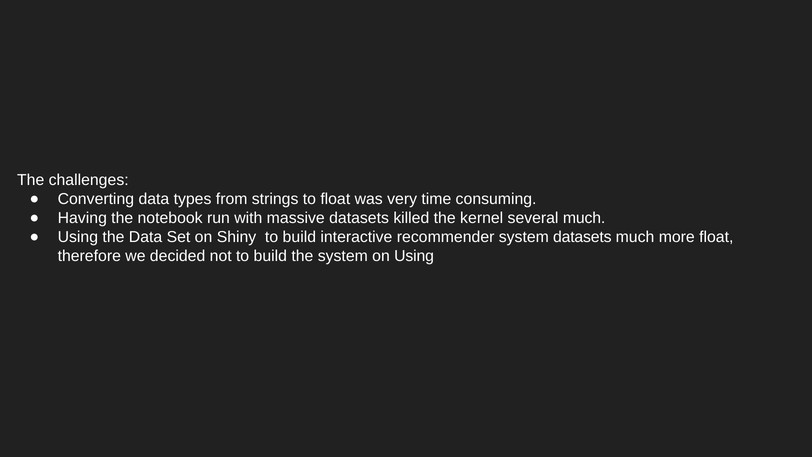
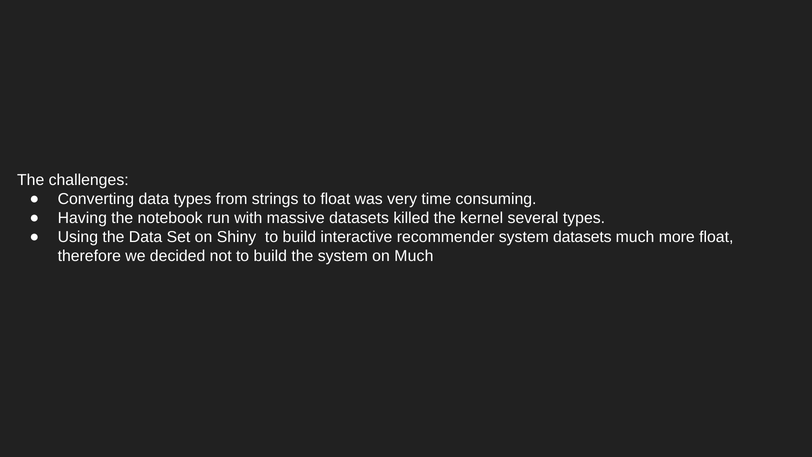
several much: much -> types (584, 218)
on Using: Using -> Much (414, 256)
